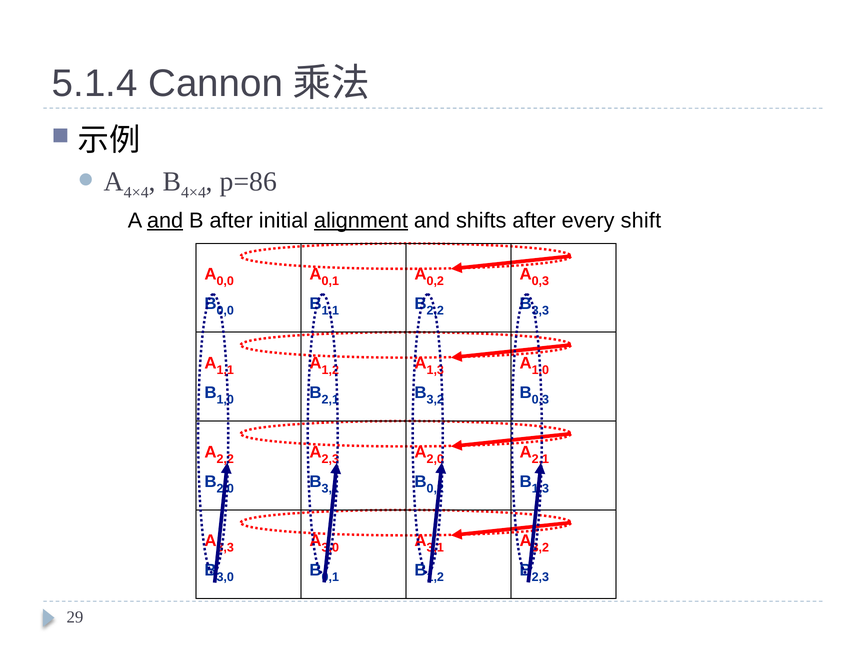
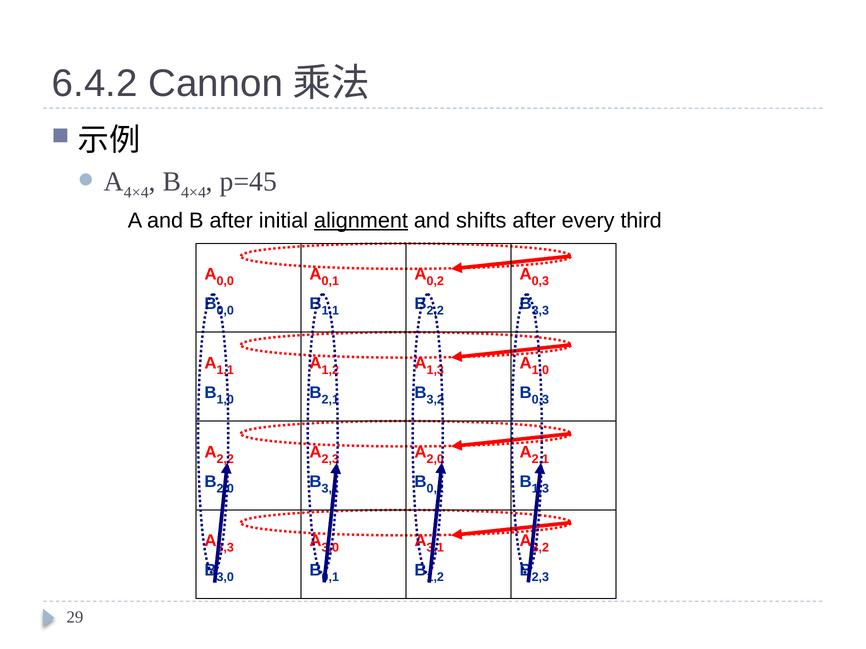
5.1.4: 5.1.4 -> 6.4.2 (95, 83)
p=86: p=86 -> p=45 (248, 182)
and underline: present -> none (165, 221)
shift: shift -> third (641, 221)
